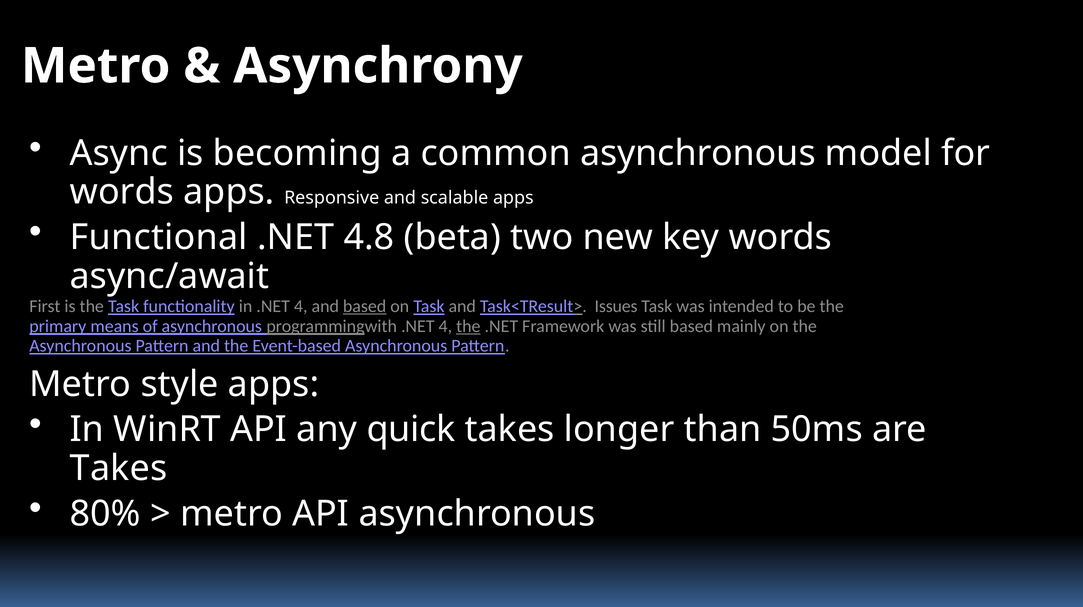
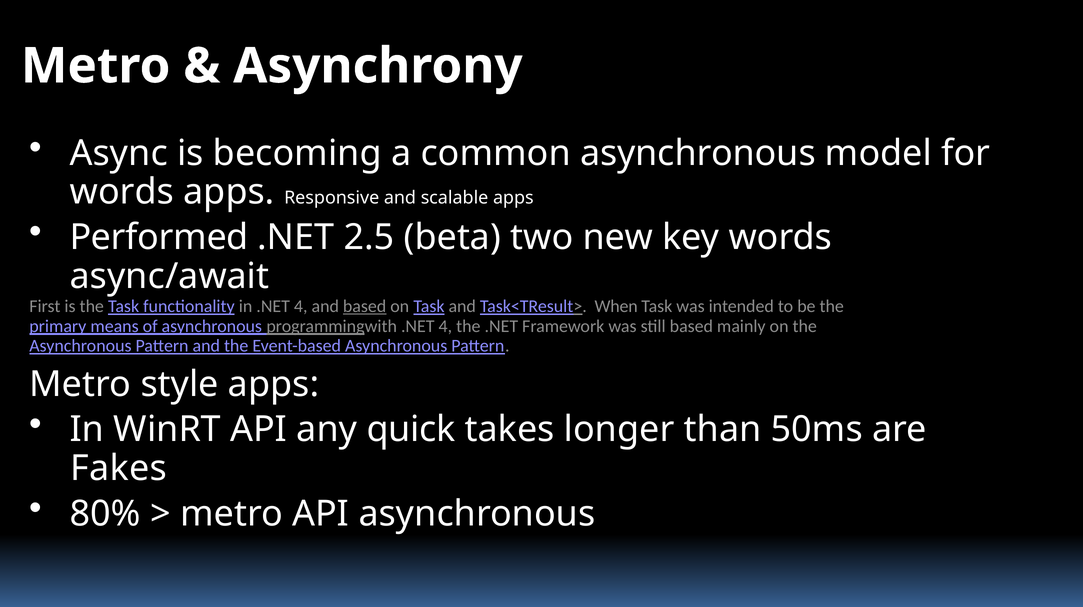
Functional: Functional -> Performed (159, 237)
4.8: 4.8 -> 2.5 (369, 237)
Issues: Issues -> When (616, 306)
the underline: present -> none (468, 326)
Takes: Takes -> Fakes (119, 468)
